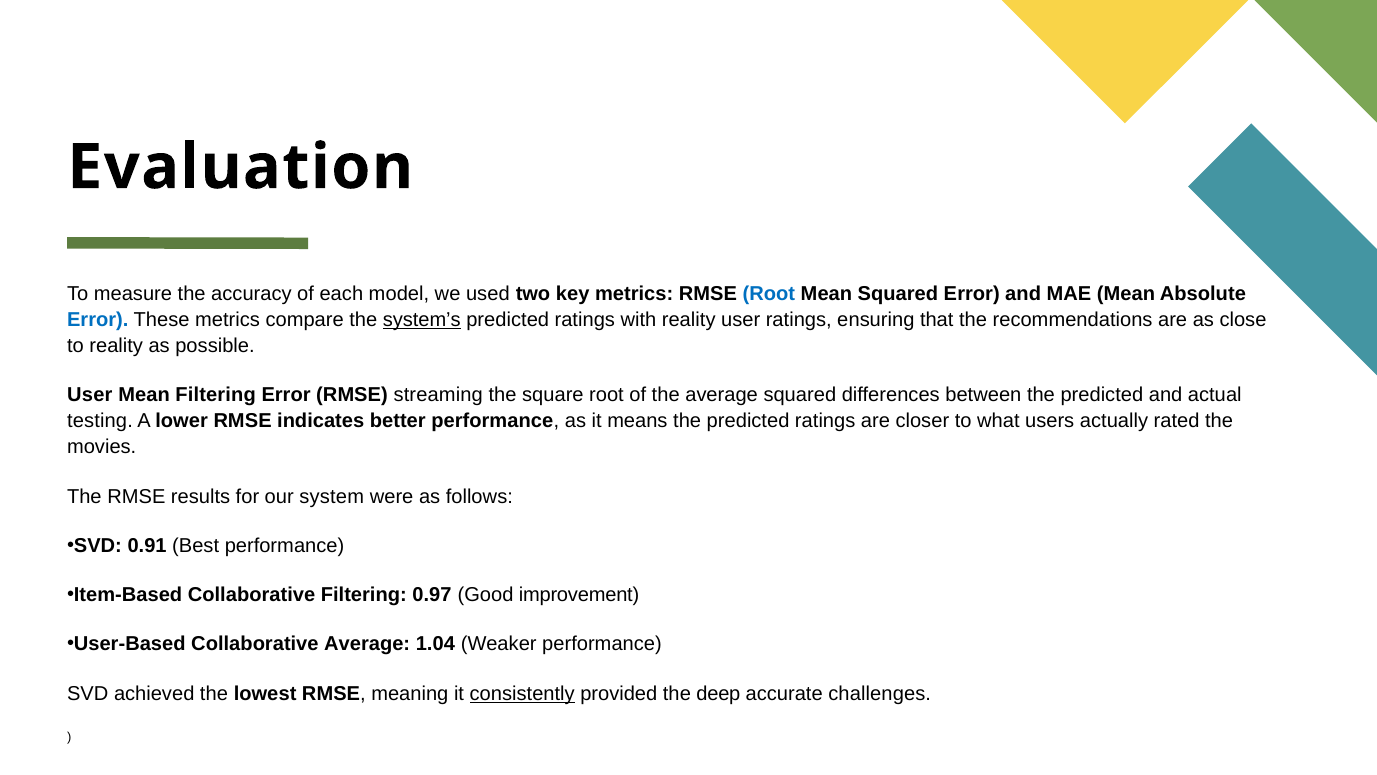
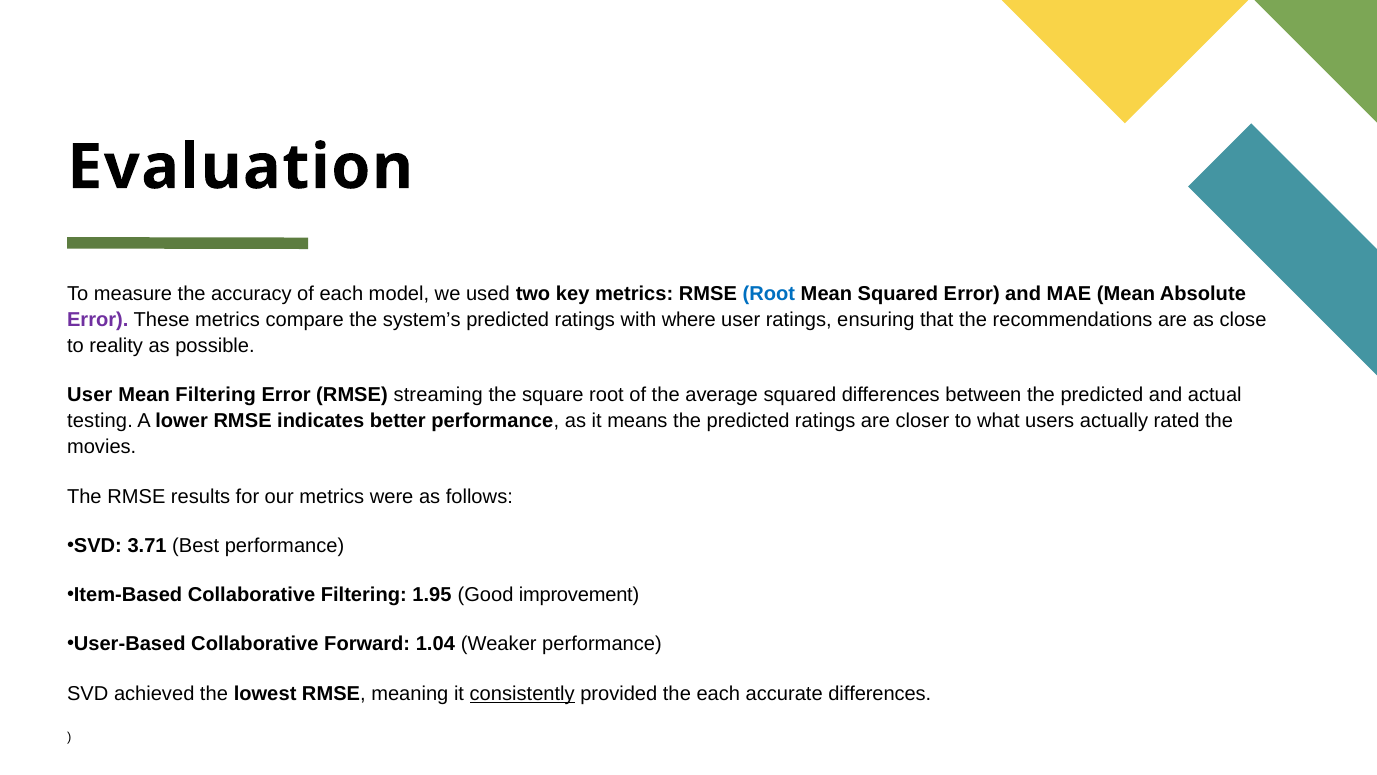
Error colour: blue -> purple (98, 320)
system’s underline: present -> none (422, 320)
with reality: reality -> where (689, 320)
our system: system -> metrics (332, 496)
0.91: 0.91 -> 3.71 (147, 545)
0.97: 0.97 -> 1.95 (432, 595)
Collaborative Average: Average -> Forward (367, 644)
the deep: deep -> each (718, 693)
accurate challenges: challenges -> differences (880, 693)
